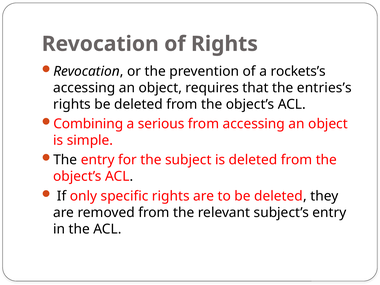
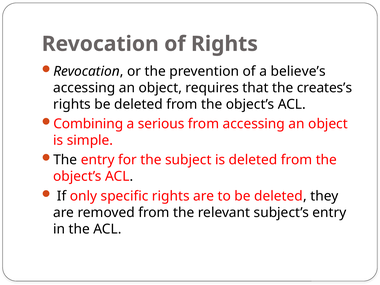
rockets’s: rockets’s -> believe’s (298, 71)
entries’s: entries’s -> creates’s (324, 88)
